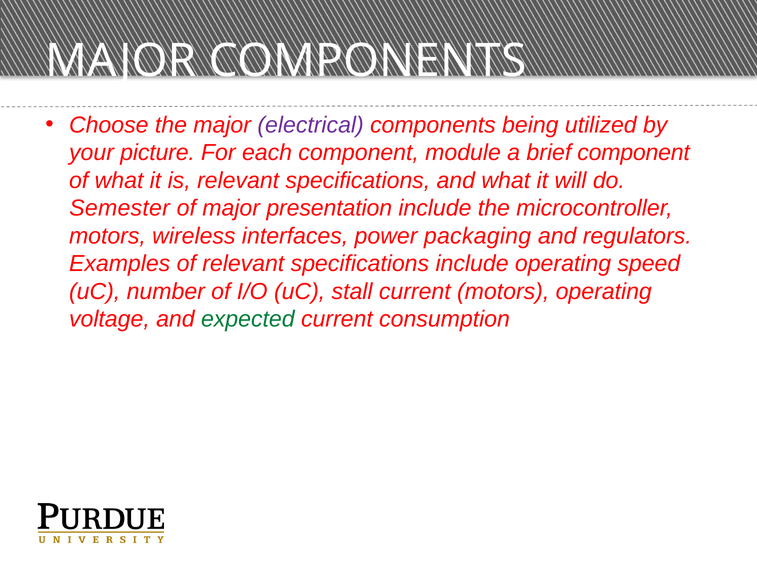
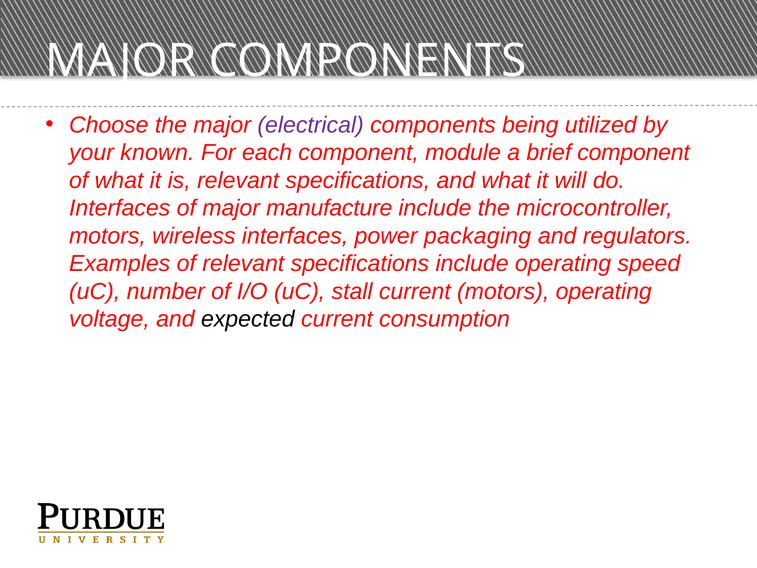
picture: picture -> known (157, 153)
Semester: Semester -> Interfaces (120, 208)
presentation: presentation -> manufacture (329, 208)
expected colour: green -> black (248, 319)
